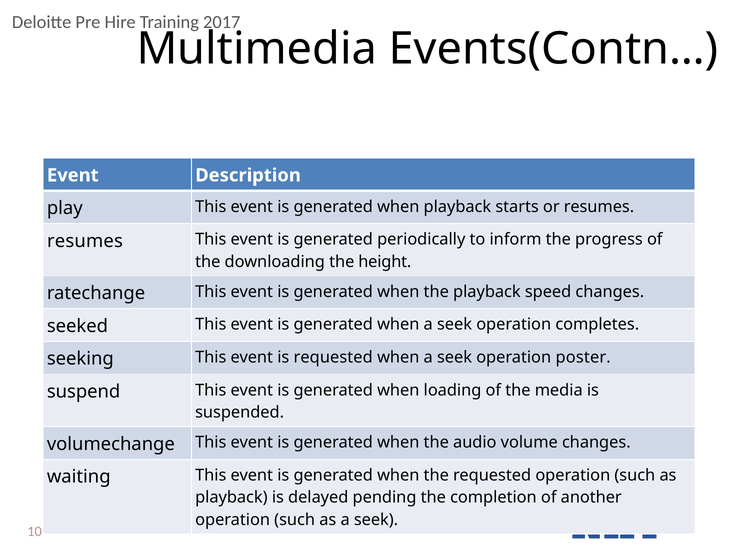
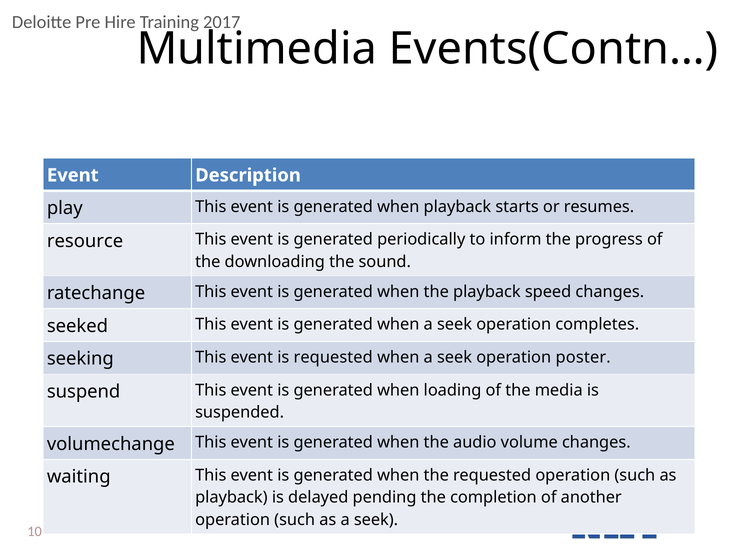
resumes: resumes -> resource (85, 241)
height: height -> sound (385, 261)
